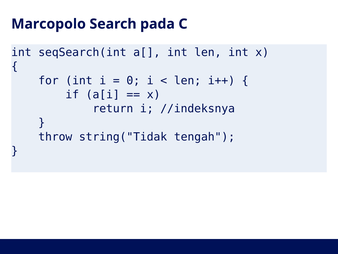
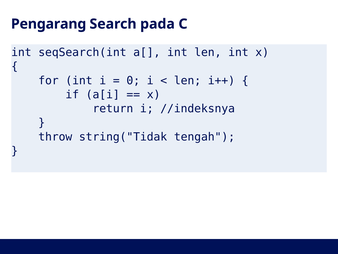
Marcopolo: Marcopolo -> Pengarang (49, 24)
